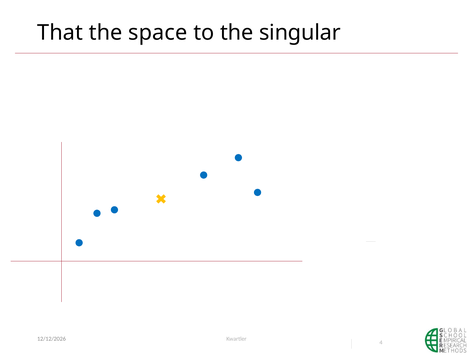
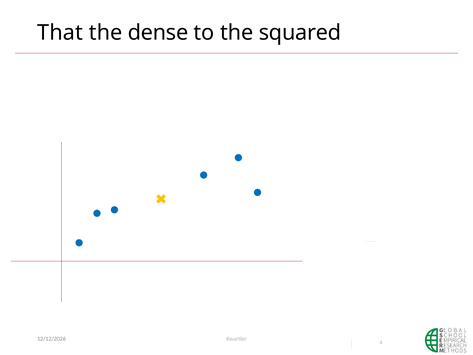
space: space -> dense (158, 33)
singular: singular -> squared (300, 33)
